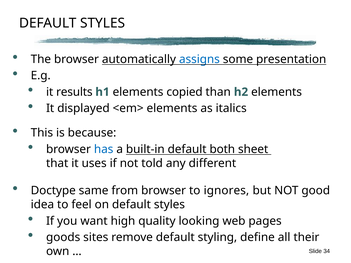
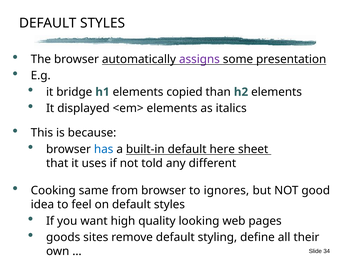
assigns colour: blue -> purple (199, 59)
results: results -> bridge (74, 92)
both: both -> here (222, 149)
Doctype: Doctype -> Cooking (53, 191)
